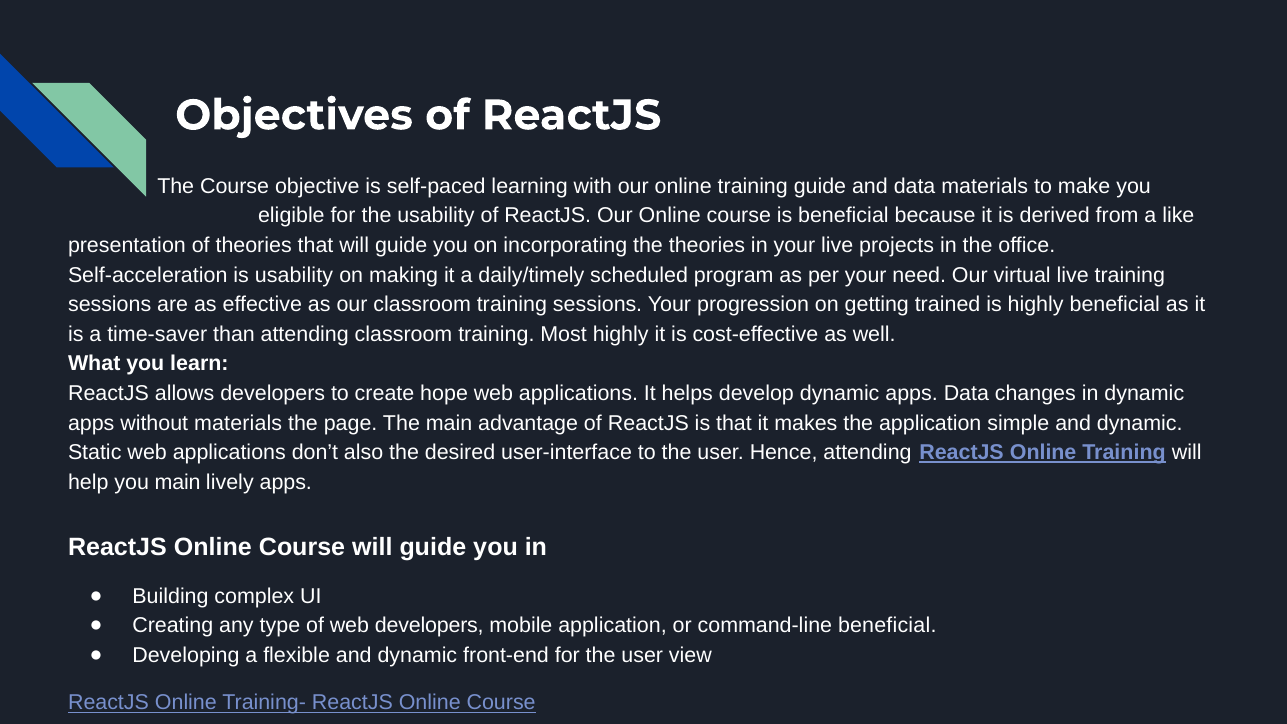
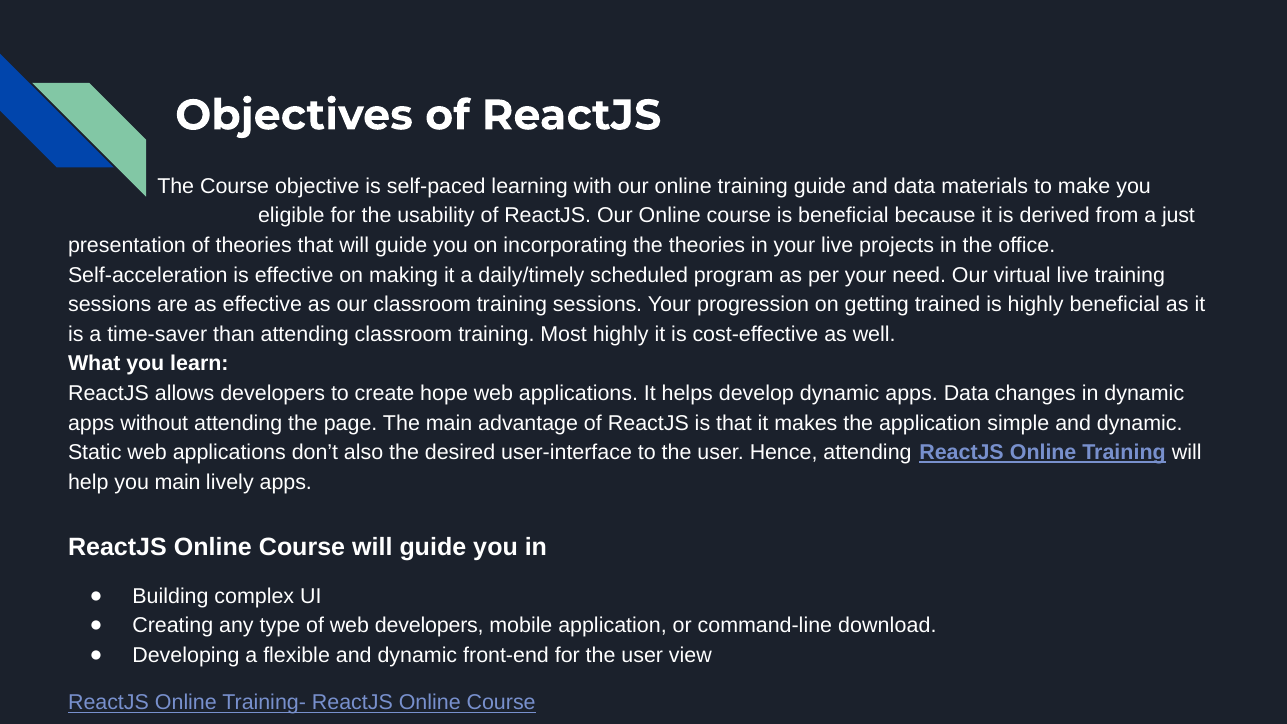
like: like -> just (1178, 216)
is usability: usability -> effective (294, 275)
without materials: materials -> attending (238, 423)
command-line beneficial: beneficial -> download (887, 626)
